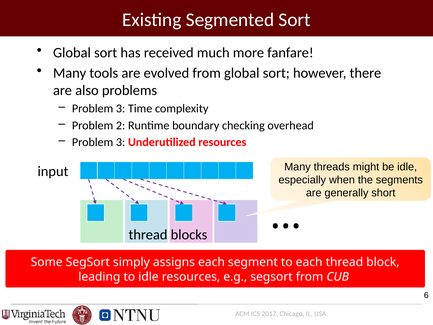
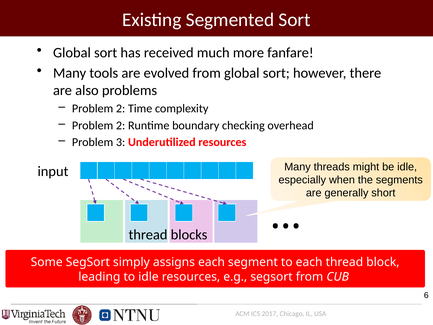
3: 3 -> 2 (121, 108)
